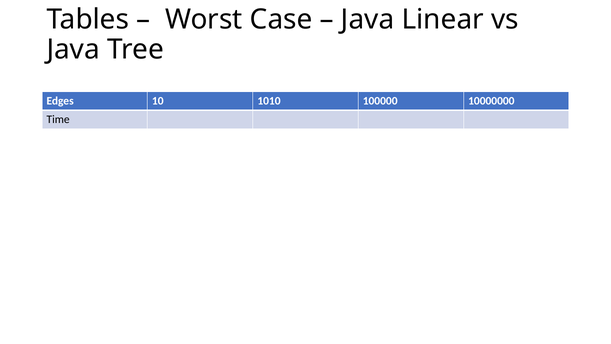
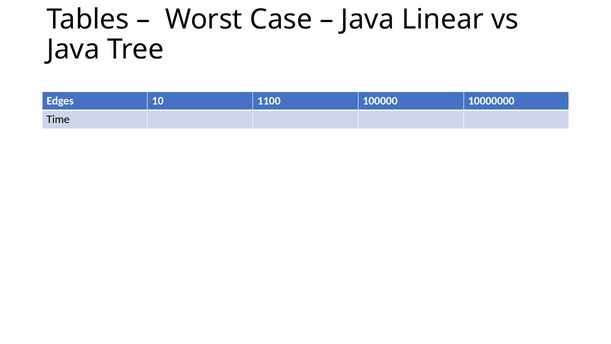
1010: 1010 -> 1100 (269, 101)
